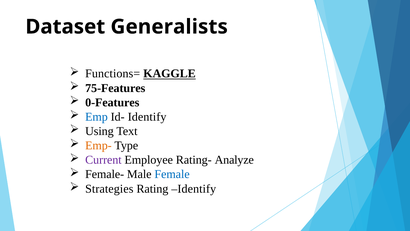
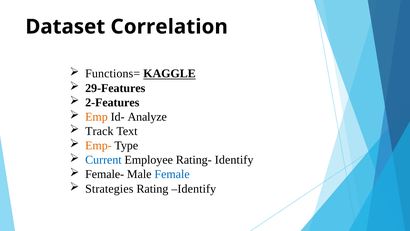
Generalists: Generalists -> Correlation (169, 27)
75-Features: 75-Features -> 29-Features (115, 88)
0-Features: 0-Features -> 2-Features (112, 102)
Emp colour: blue -> orange (96, 117)
Id- Identify: Identify -> Analyze (147, 117)
Using: Using -> Track (99, 131)
Current colour: purple -> blue (103, 160)
Rating- Analyze: Analyze -> Identify (234, 160)
